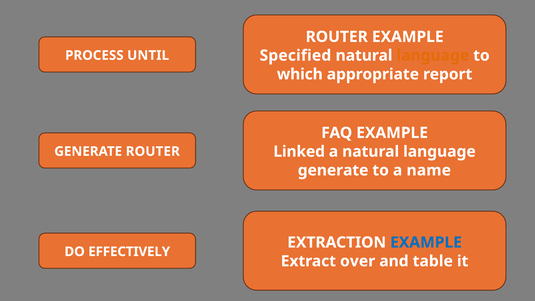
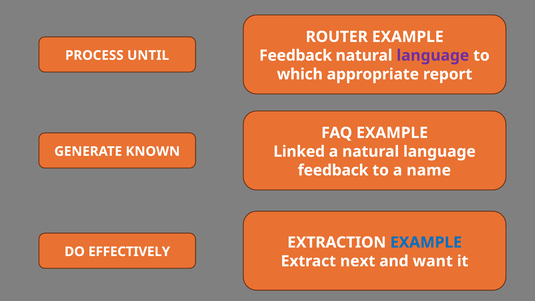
Specified: Specified -> Feedback (296, 56)
language colour: orange -> purple (433, 56)
GENERATE ROUTER: ROUTER -> KNOWN (153, 151)
generate: generate -> feedback (333, 170)
over: over -> next (358, 261)
table: table -> want (433, 261)
